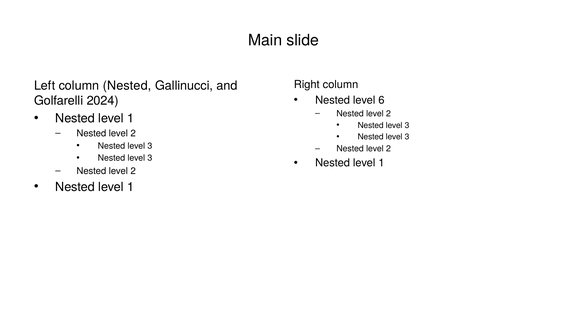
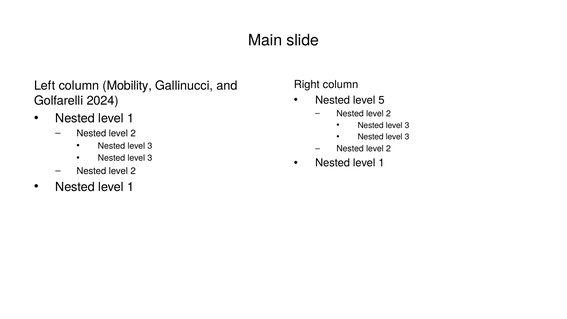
column Nested: Nested -> Mobility (127, 86)
6: 6 -> 5 (381, 100)
